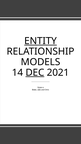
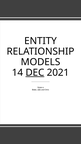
ENTITY underline: present -> none (40, 41)
